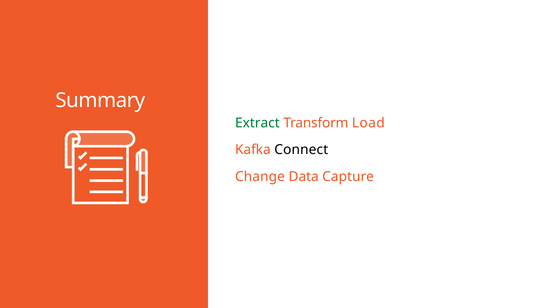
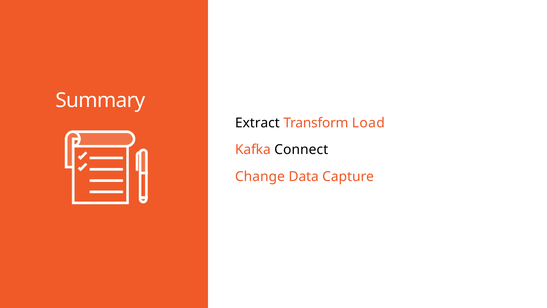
Extract colour: green -> black (257, 123)
